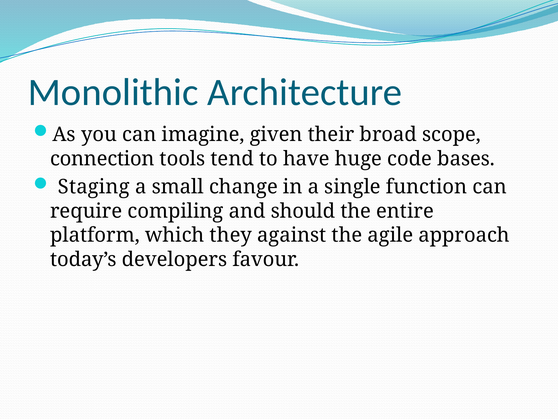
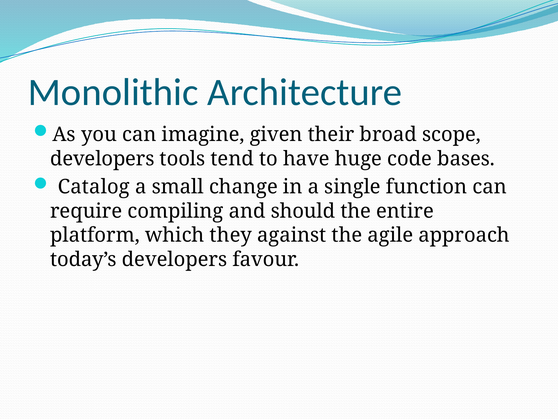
connection: connection -> developers (102, 159)
Staging: Staging -> Catalog (94, 187)
